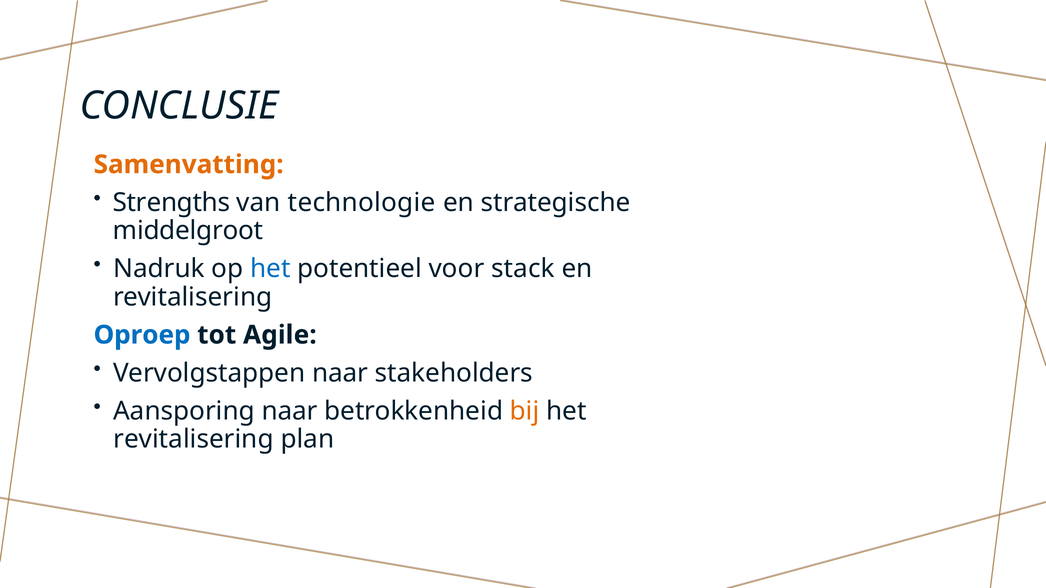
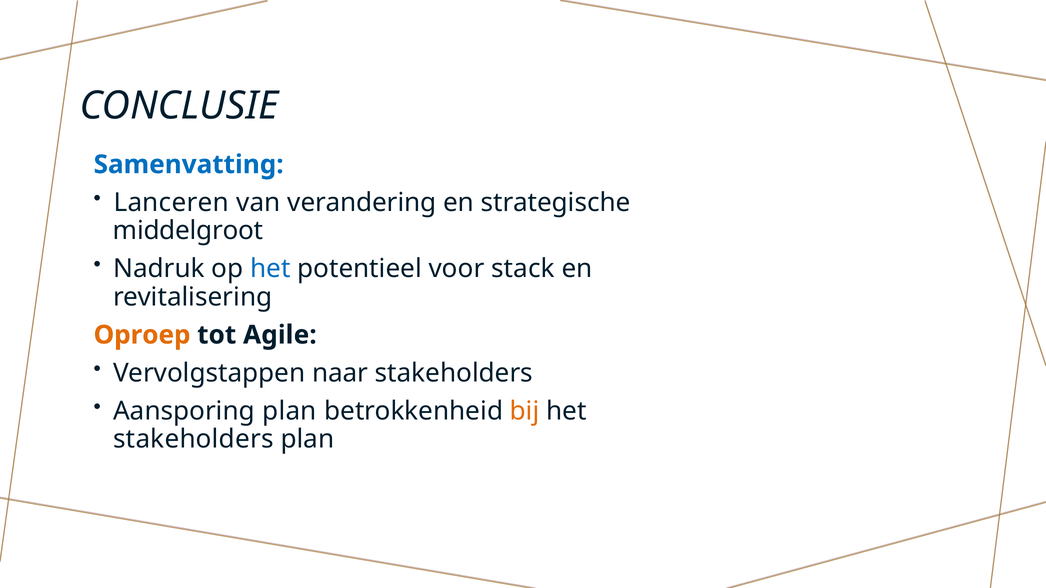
Samenvatting colour: orange -> blue (189, 165)
Strengths: Strengths -> Lanceren (171, 203)
technologie: technologie -> verandering (362, 203)
Oproep colour: blue -> orange (142, 335)
Aansporing naar: naar -> plan (289, 411)
revitalisering: revitalisering -> stakeholders (193, 439)
